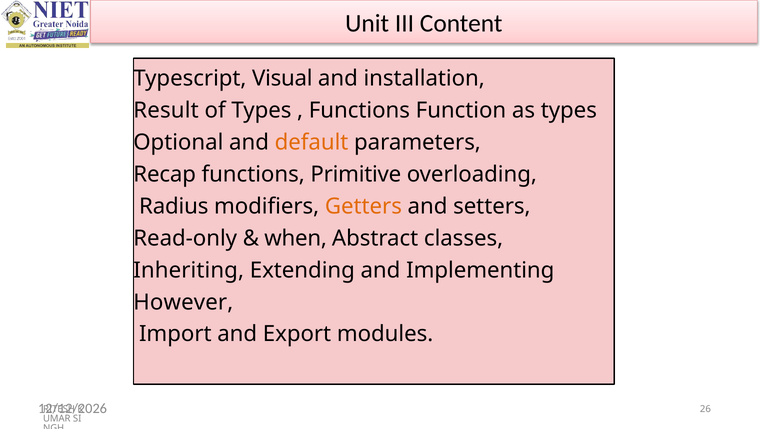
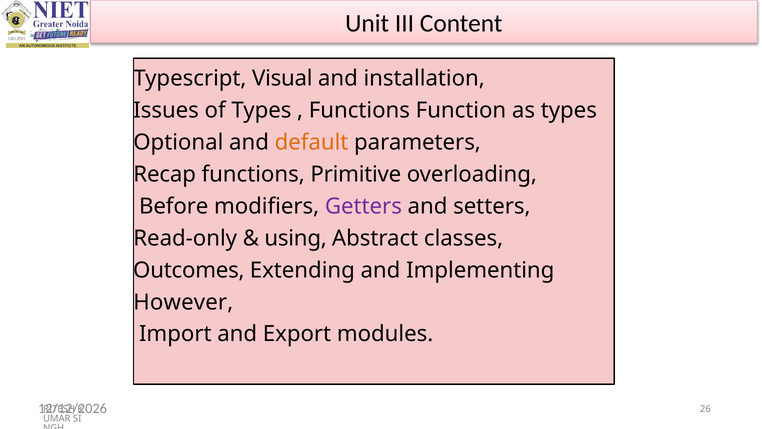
Result: Result -> Issues (166, 110)
Radius: Radius -> Before (174, 206)
Getters colour: orange -> purple (363, 206)
when: when -> using (296, 238)
Inheriting: Inheriting -> Outcomes (189, 270)
